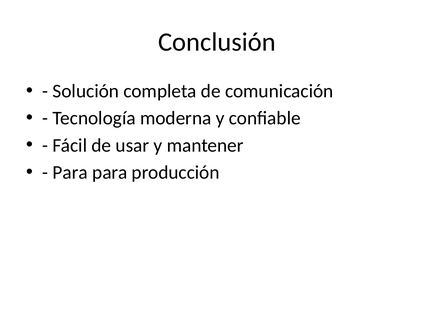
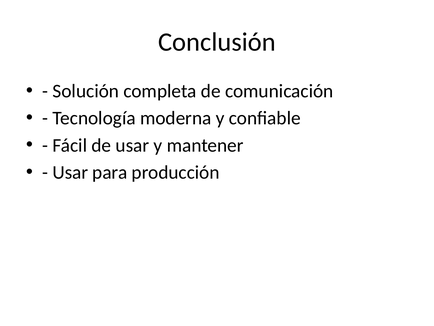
Para: Para -> Usar (70, 172)
